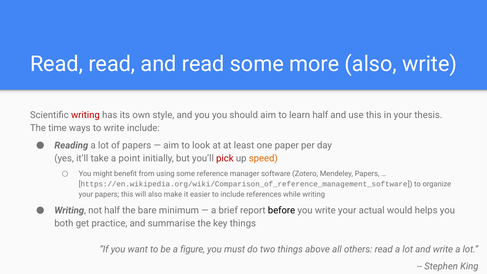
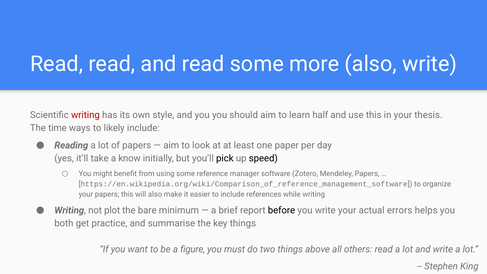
to write: write -> likely (114, 128)
point: point -> know (129, 158)
pick colour: red -> black (225, 158)
speed colour: orange -> black (263, 158)
not half: half -> plot (112, 210)
would: would -> errors (400, 210)
